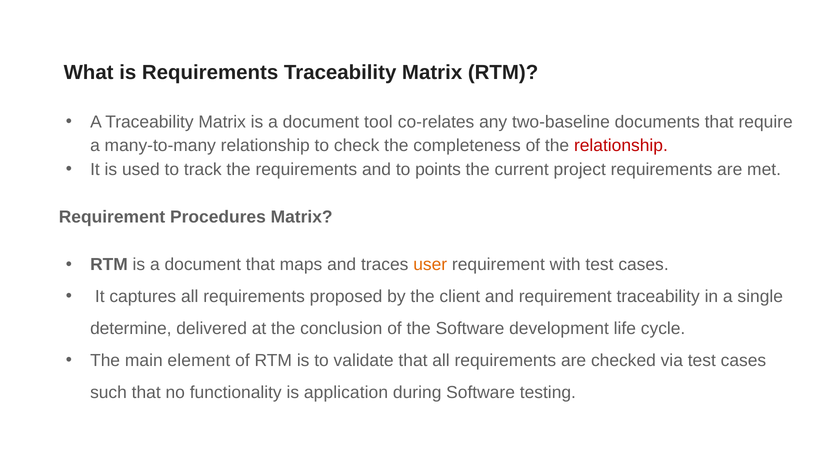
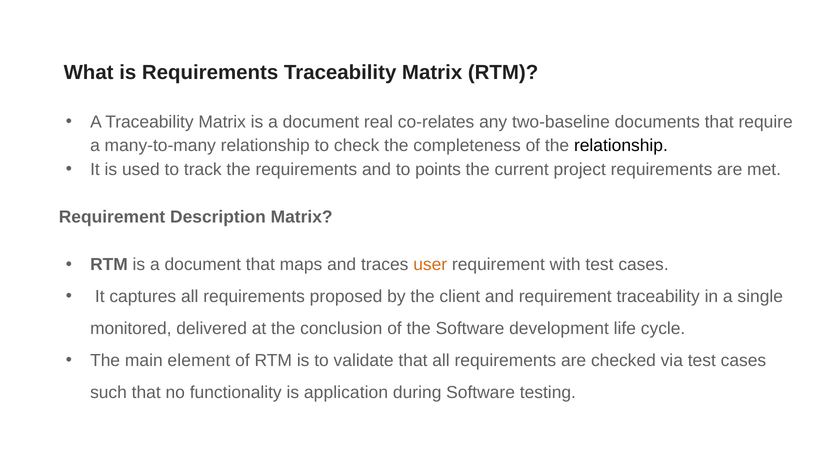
tool: tool -> real (378, 122)
relationship colour: red -> black (621, 146)
Procedures: Procedures -> Description (218, 218)
determine: determine -> monitored (131, 329)
